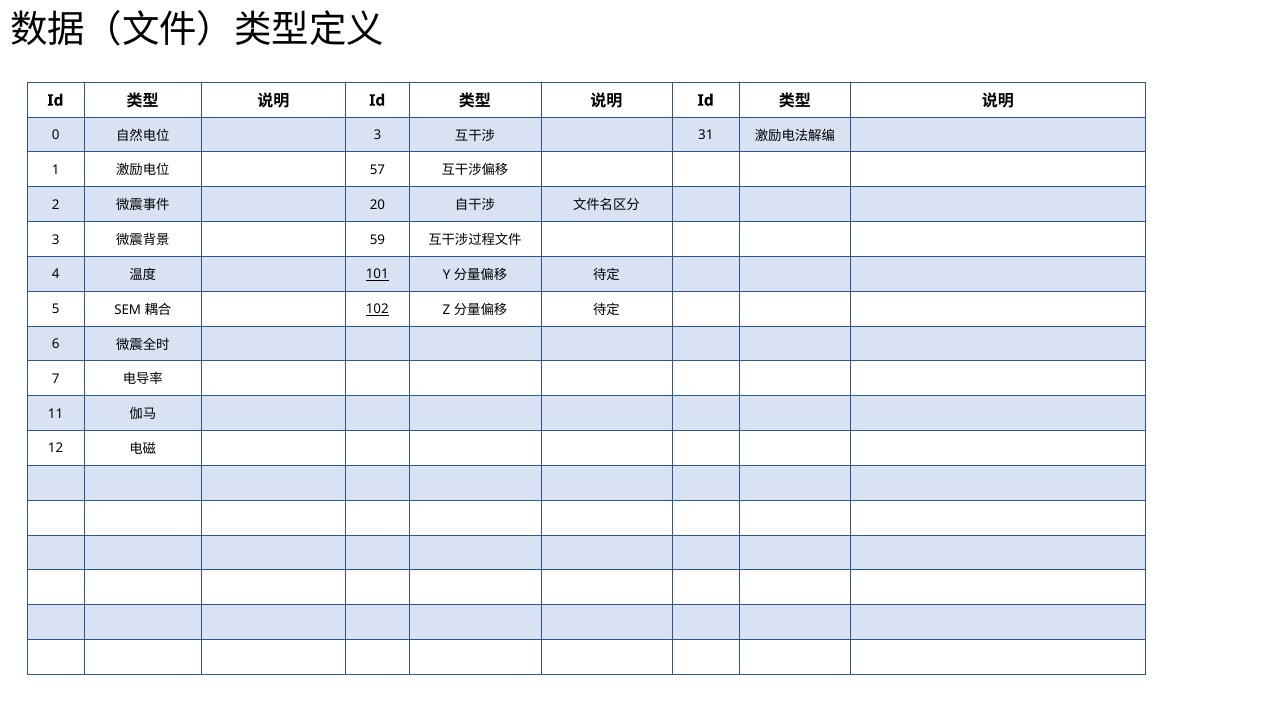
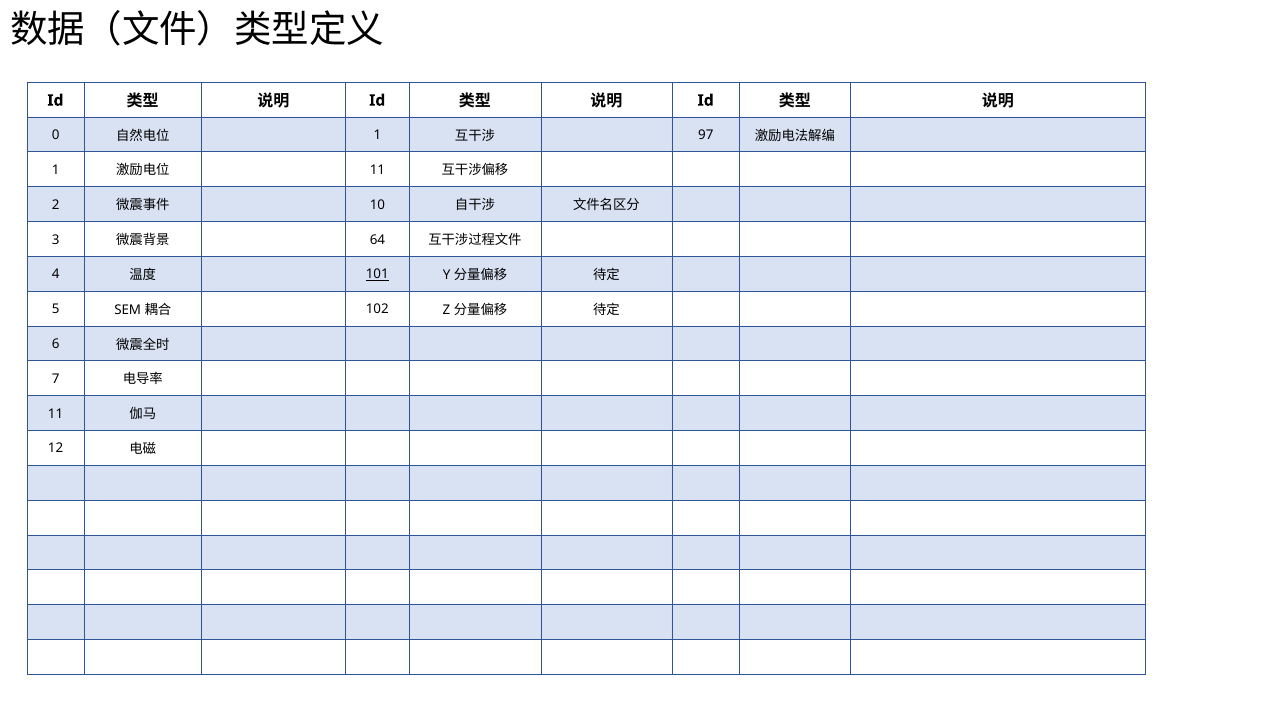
3: 3 -> 1 (377, 135)
31: 31 -> 97 (706, 135)
57: 57 -> 11 (377, 170)
20: 20 -> 10 (377, 205)
59: 59 -> 64 (377, 240)
102 underline: present -> none (377, 309)
